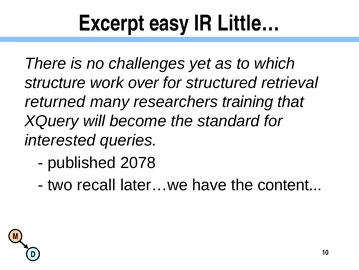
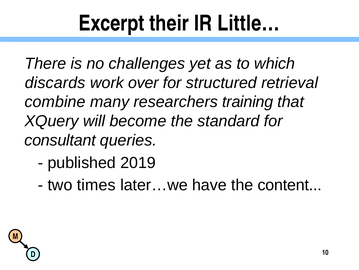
easy: easy -> their (169, 23)
structure: structure -> discards (55, 82)
returned: returned -> combine (55, 102)
interested: interested -> consultant (60, 140)
2078: 2078 -> 2019 (138, 162)
recall: recall -> times (96, 185)
